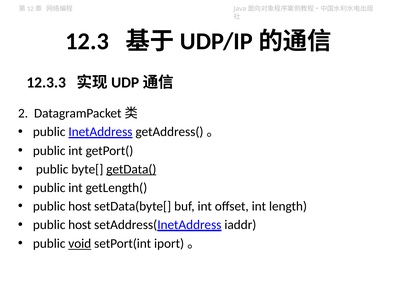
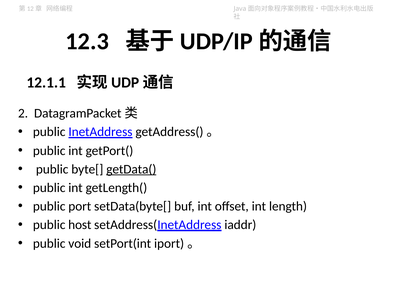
12.3.3: 12.3.3 -> 12.1.1 (46, 82)
host: host -> port (80, 206)
void underline: present -> none (80, 243)
